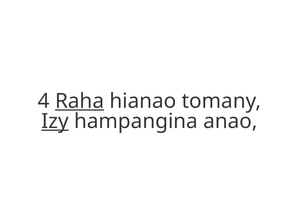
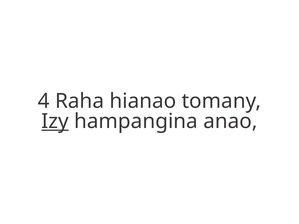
Raha underline: present -> none (80, 101)
